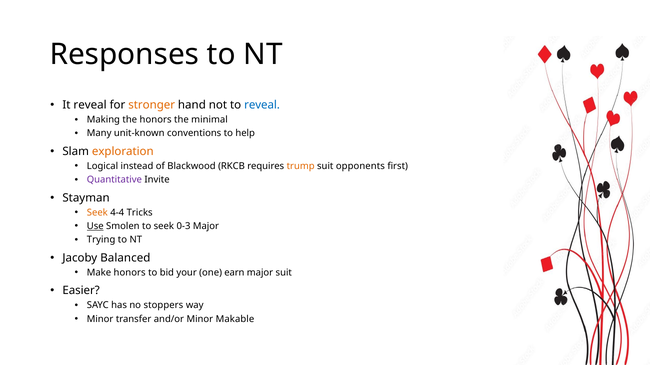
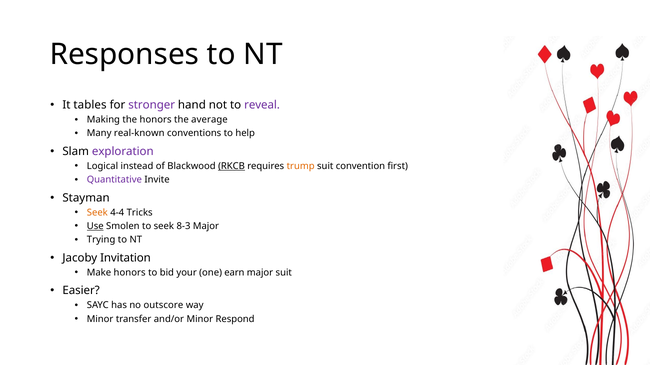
It reveal: reveal -> tables (90, 105)
stronger colour: orange -> purple (152, 105)
reveal colour: blue -> purple (262, 105)
minimal: minimal -> average (209, 120)
unit-known: unit-known -> real-known (139, 134)
exploration colour: orange -> purple (123, 152)
RKCB underline: none -> present (231, 166)
opponents: opponents -> convention (360, 166)
0-3: 0-3 -> 8-3 (183, 226)
Balanced: Balanced -> Invitation (125, 258)
stoppers: stoppers -> outscore (163, 306)
Makable: Makable -> Respond (235, 319)
